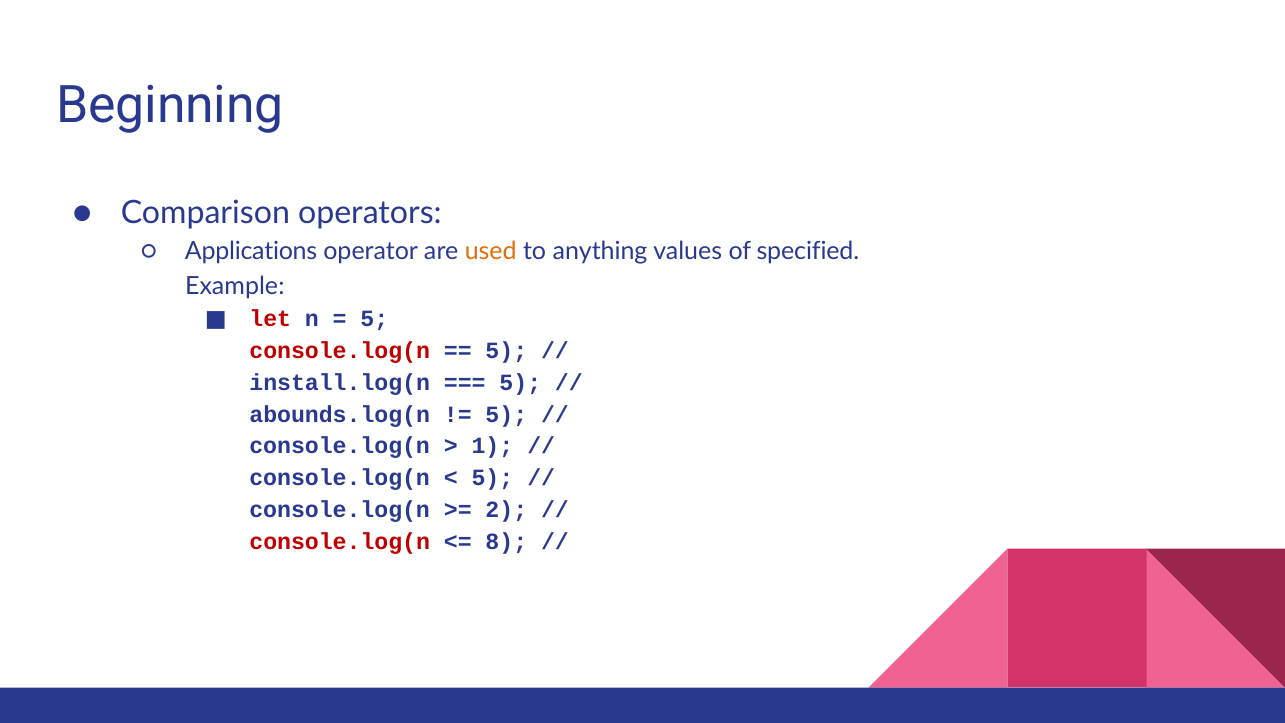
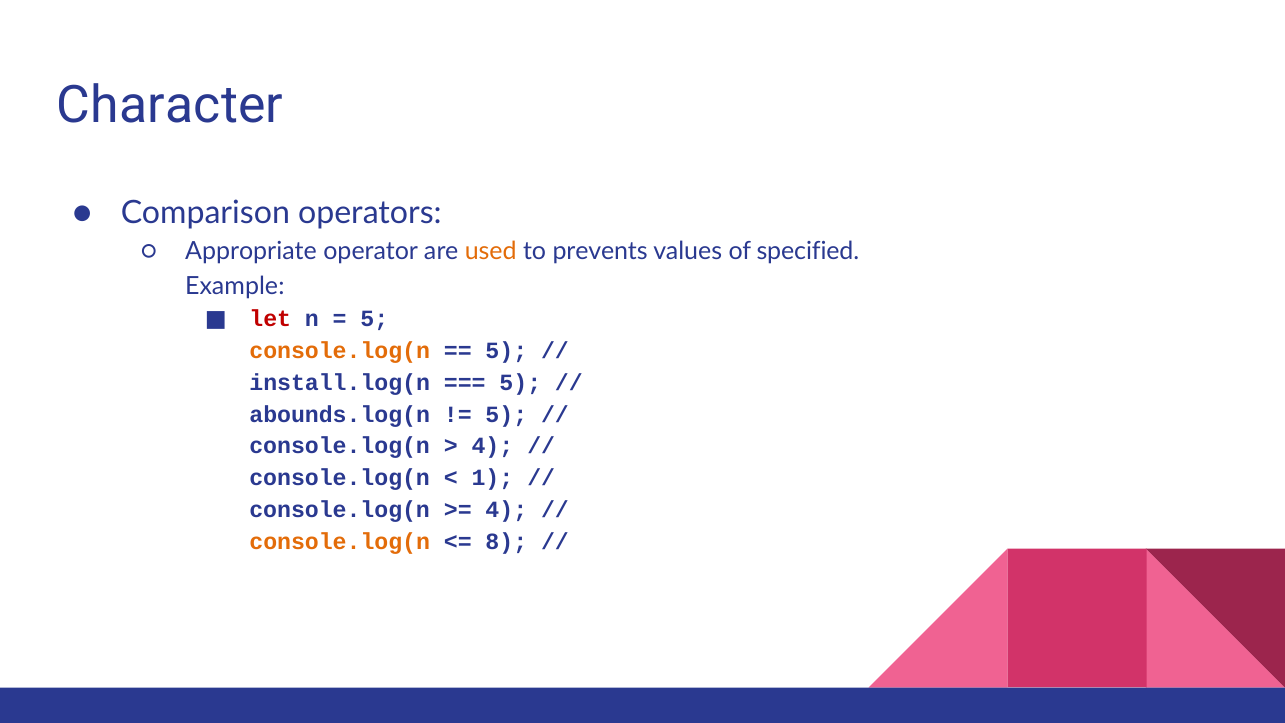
Beginning: Beginning -> Character (170, 105)
Applications: Applications -> Appropriate (251, 251)
anything: anything -> prevents (600, 251)
console.log(n colour: red -> orange (340, 351)
1: 1 -> 4 (492, 446)
5: 5 -> 1 (492, 478)
2: 2 -> 4 (506, 510)
console.log(n colour: red -> orange (340, 542)
